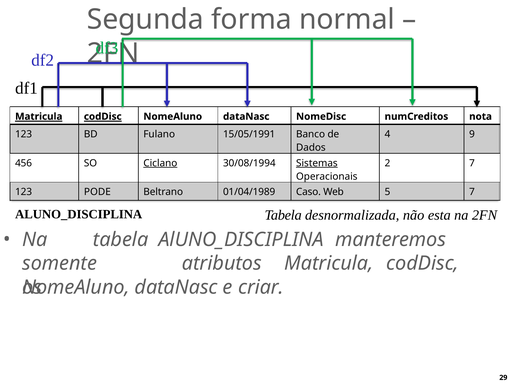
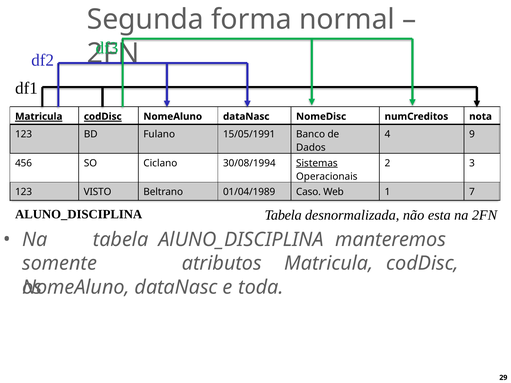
Ciclano underline: present -> none (160, 163)
2 7: 7 -> 3 (472, 163)
PODE: PODE -> VISTO (98, 192)
5: 5 -> 1 (387, 192)
criar: criar -> toda (261, 287)
